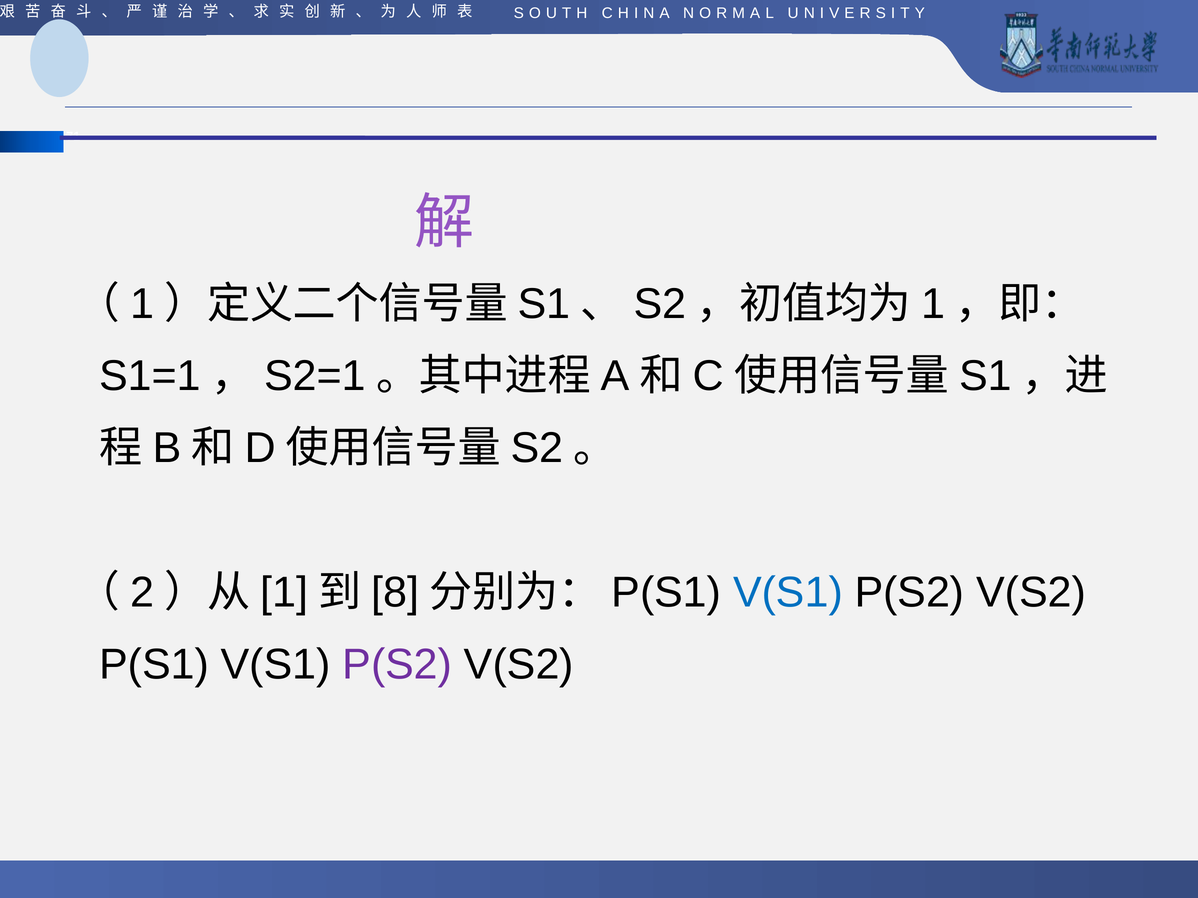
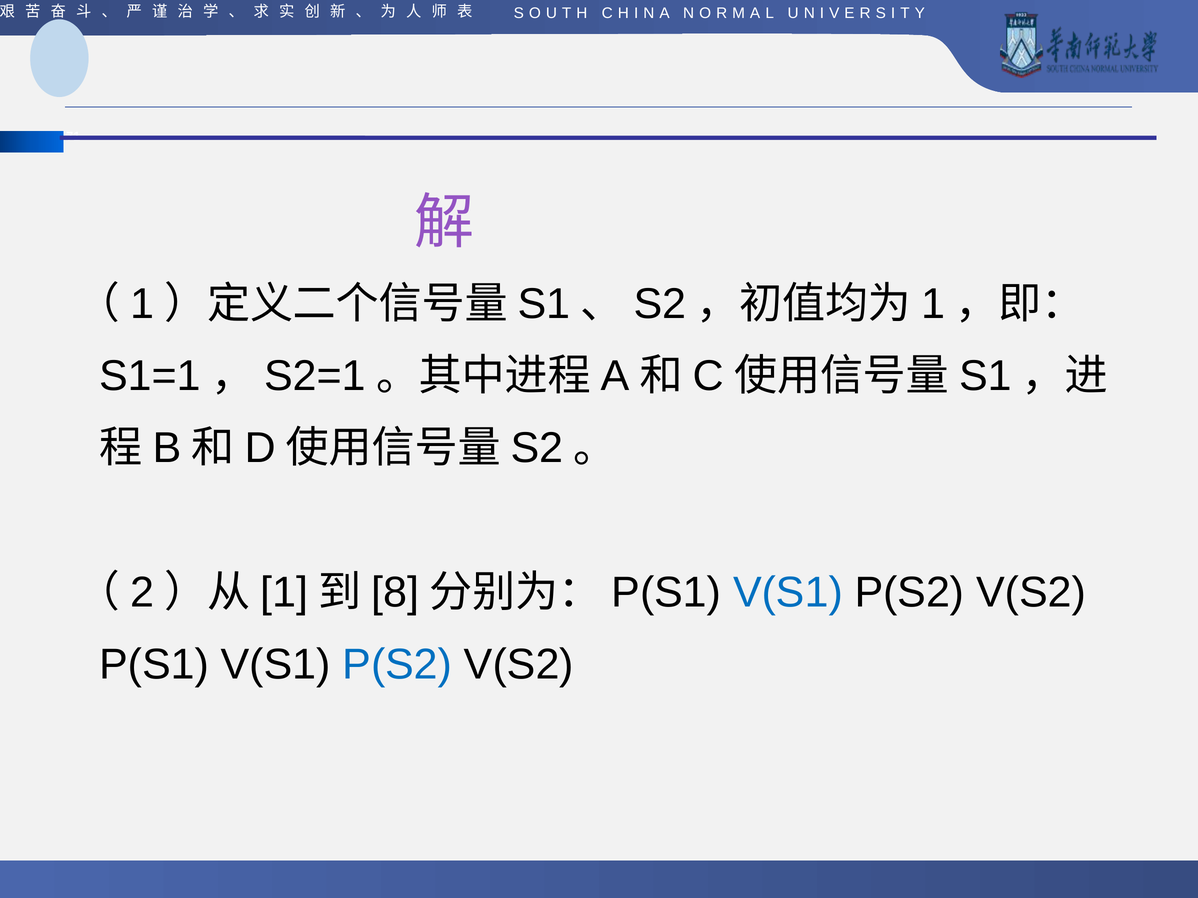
P(S2 colour: purple -> blue (397, 665)
